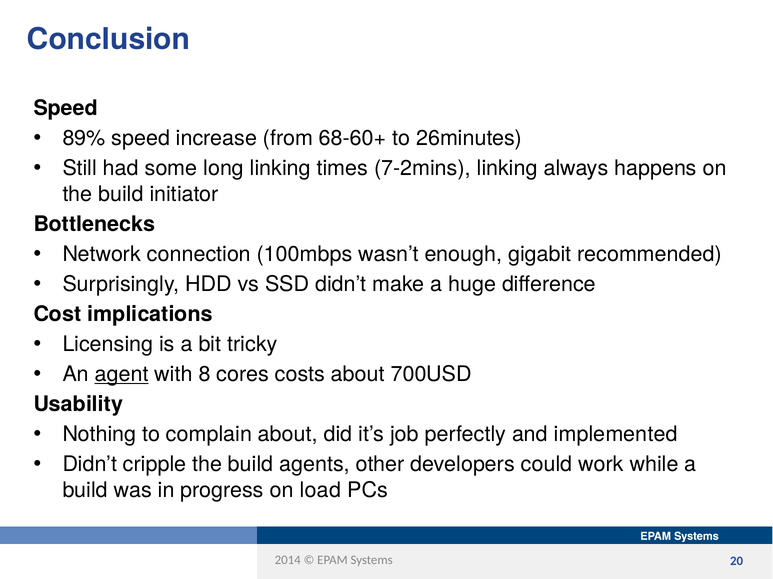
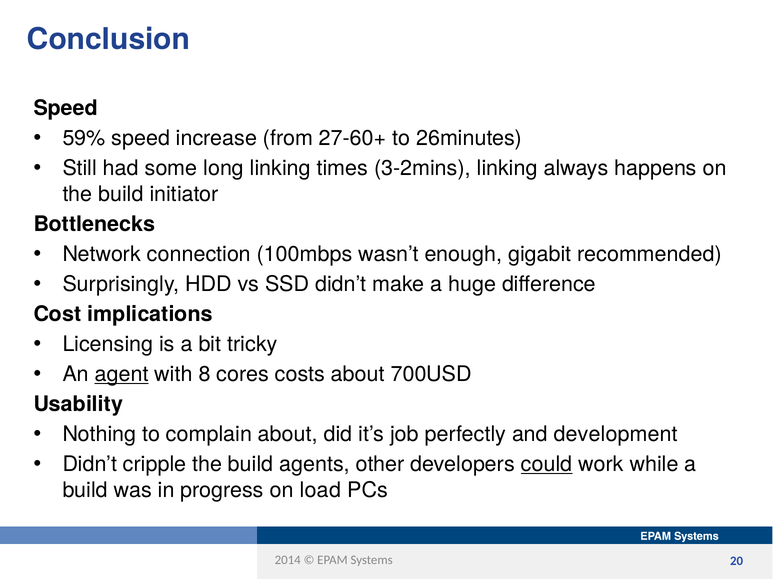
89%: 89% -> 59% (84, 139)
68-60+: 68-60+ -> 27-60+ (353, 139)
7-2mins: 7-2mins -> 3-2mins (422, 169)
implemented: implemented -> development (616, 435)
could underline: none -> present (547, 465)
